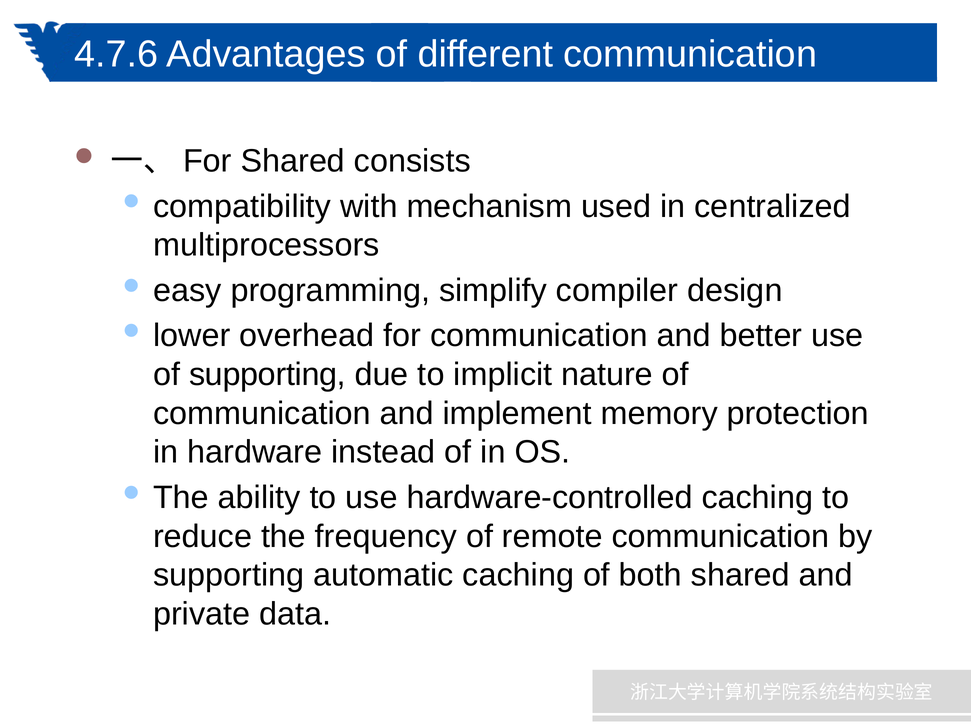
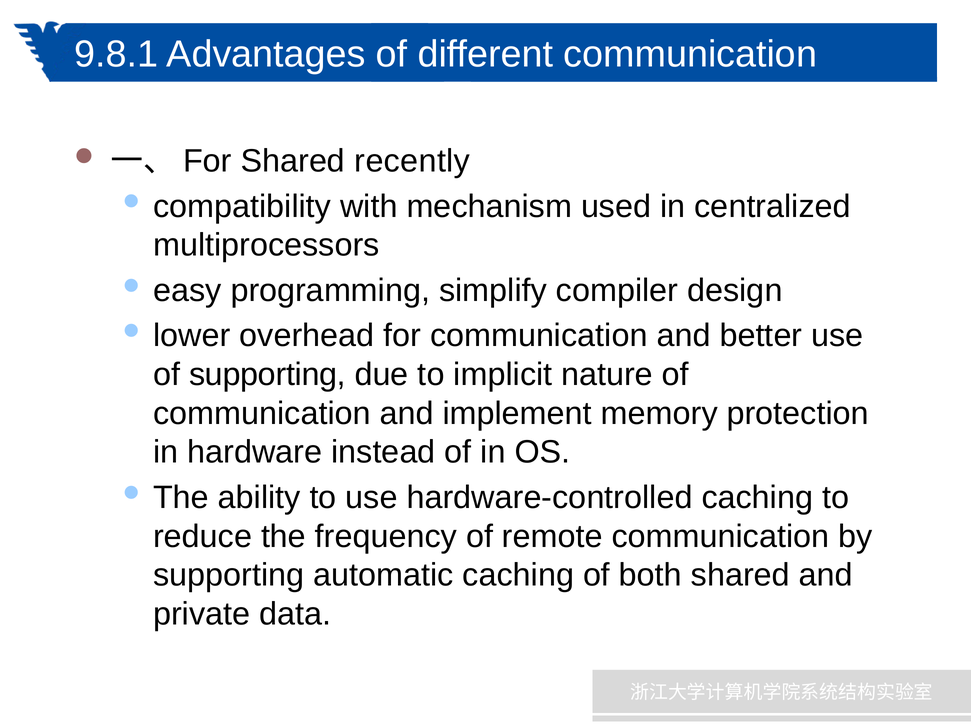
4.7.6: 4.7.6 -> 9.8.1 (116, 54)
consists: consists -> recently (412, 161)
